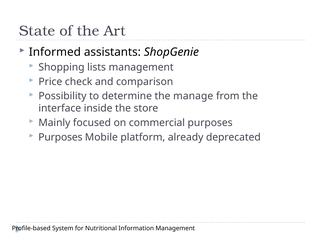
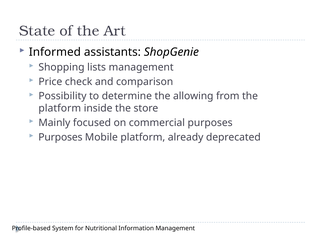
manage: manage -> allowing (193, 96)
interface: interface -> platform (60, 109)
